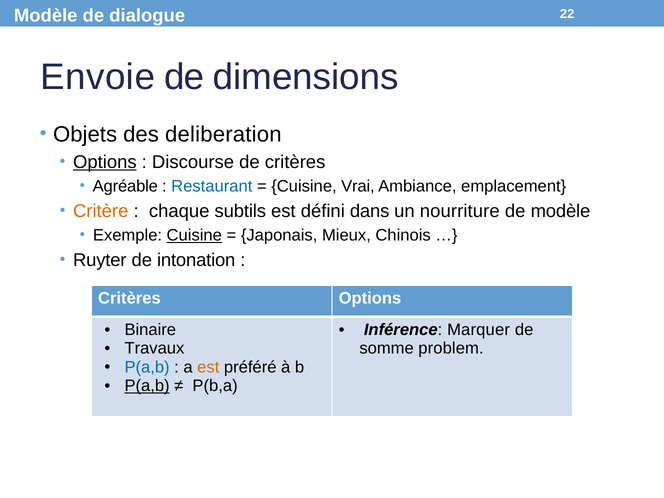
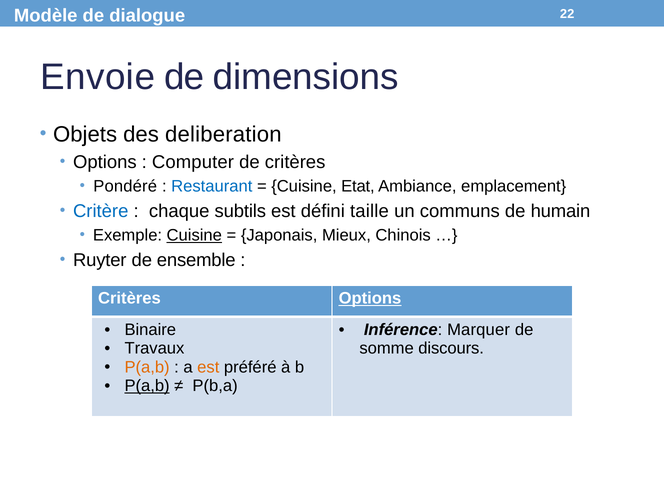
Options underline: present -> none (105, 162)
Discourse: Discourse -> Computer (193, 162)
Agréable: Agréable -> Pondéré (125, 186)
Vrai: Vrai -> Etat (358, 186)
Critère colour: orange -> blue (101, 211)
dans: dans -> taille (369, 211)
nourriture: nourriture -> communs (460, 211)
de modèle: modèle -> humain (560, 211)
intonation: intonation -> ensemble (196, 260)
Options underline: none -> present (370, 298)
problem: problem -> discours (451, 348)
P(a,b colour: blue -> orange (147, 367)
